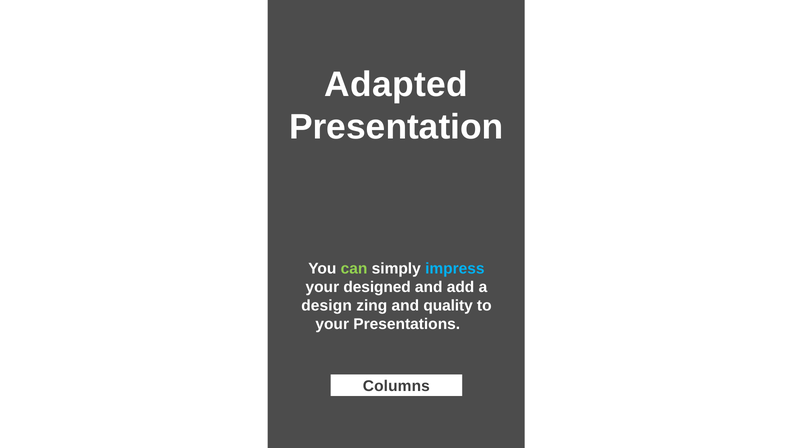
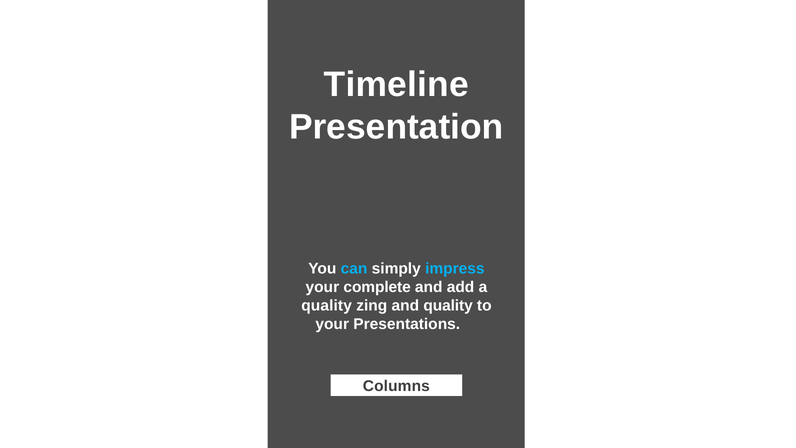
Adapted: Adapted -> Timeline (396, 84)
can colour: light green -> light blue (354, 268)
designed: designed -> complete (377, 287)
design: design -> quality (327, 306)
